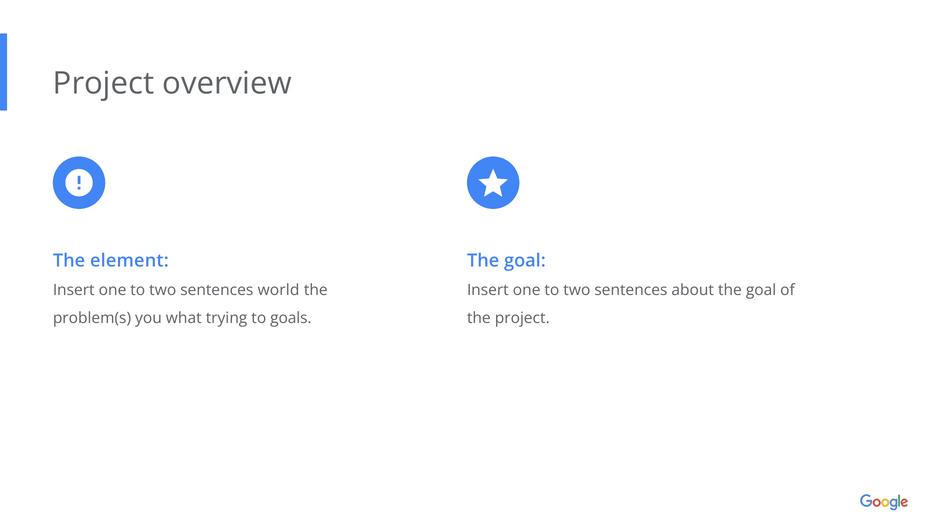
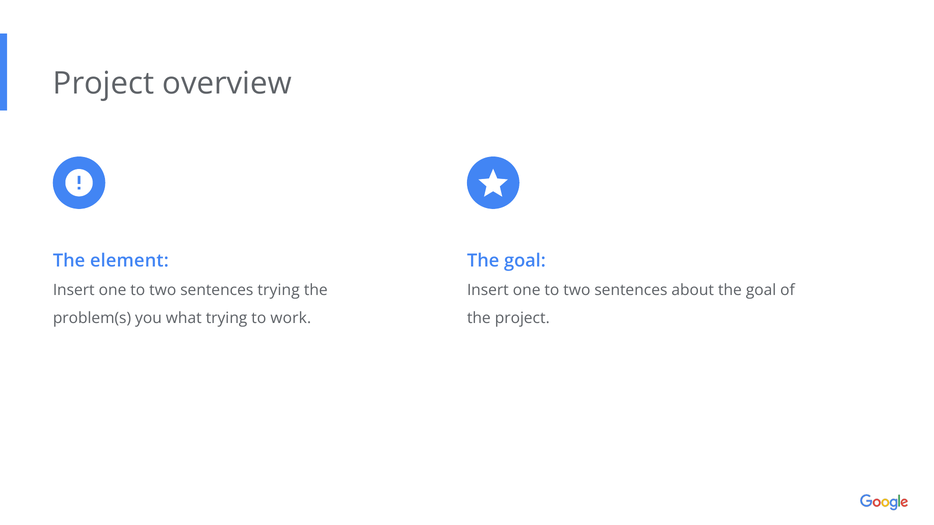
sentences world: world -> trying (279, 290)
goals: goals -> work (291, 318)
